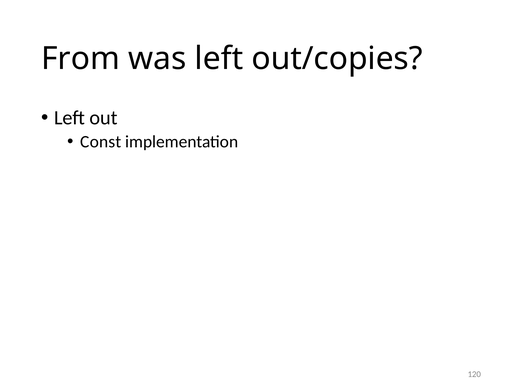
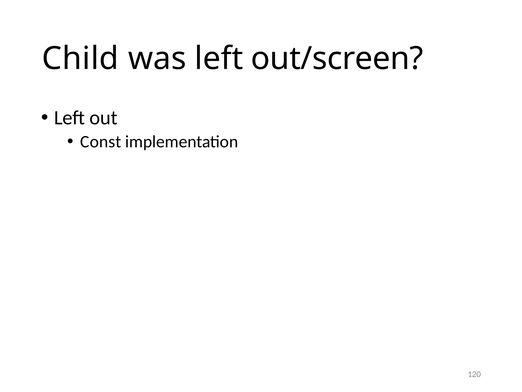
From: From -> Child (80, 58)
out/copies: out/copies -> out/screen (337, 58)
